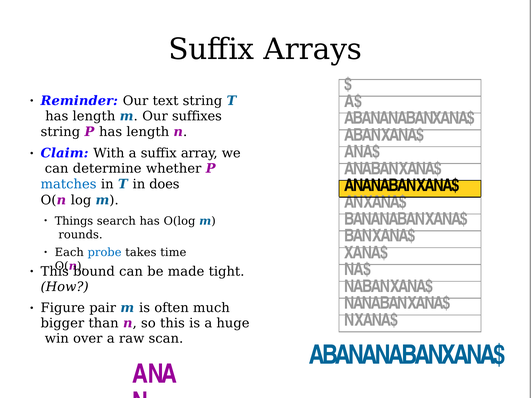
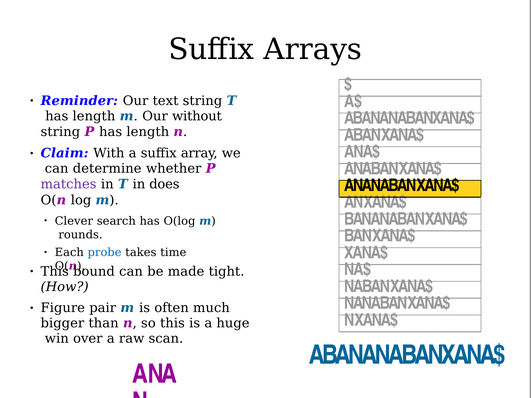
suffixes: suffixes -> without (197, 116)
matches colour: blue -> purple (69, 184)
Things: Things -> Clever (74, 221)
